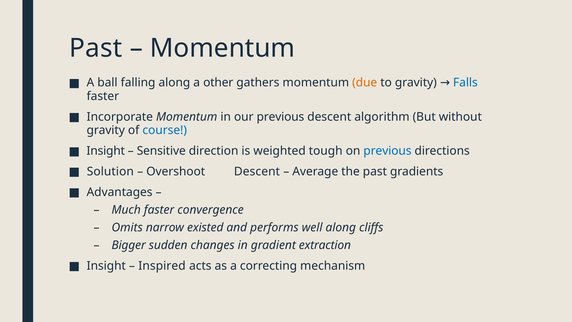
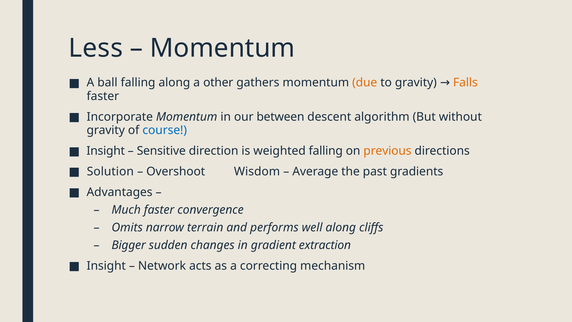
Past: Past -> Less (96, 48)
Falls colour: blue -> orange (465, 83)
our previous: previous -> between (280, 117)
weighted tough: tough -> falling (326, 151)
previous colour: blue -> orange (387, 151)
Overshoot Descent: Descent -> Wisdom (257, 171)
existed: existed -> terrain (205, 227)
Inspired: Inspired -> Network (162, 266)
